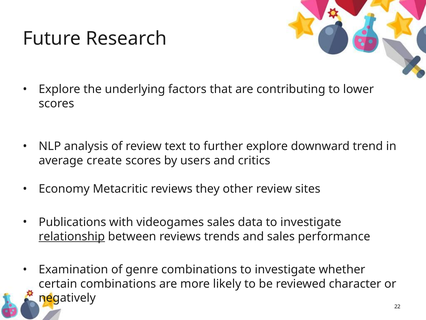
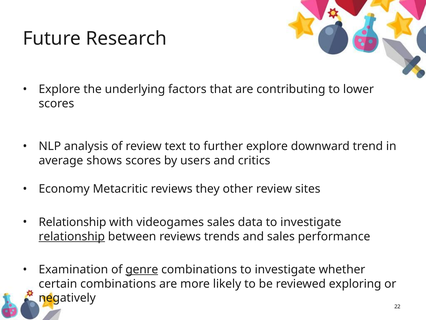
create: create -> shows (104, 160)
Publications: Publications -> Relationship (72, 222)
genre underline: none -> present (142, 269)
character: character -> exploring (355, 283)
